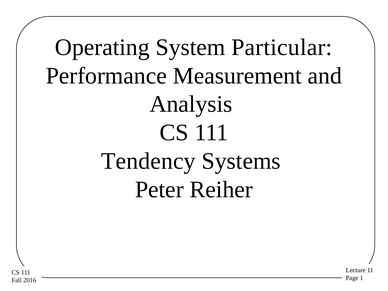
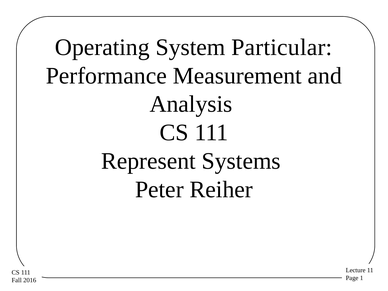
Tendency: Tendency -> Represent (148, 161)
